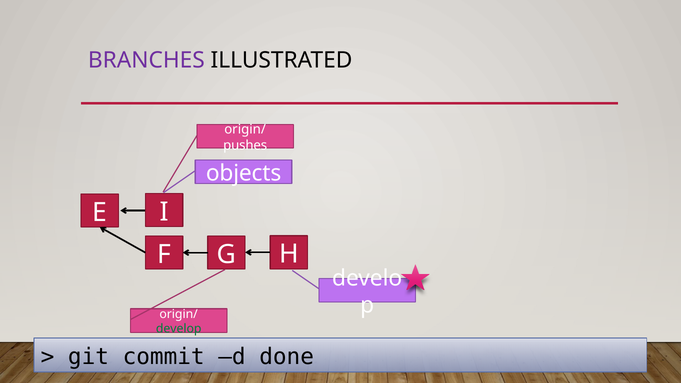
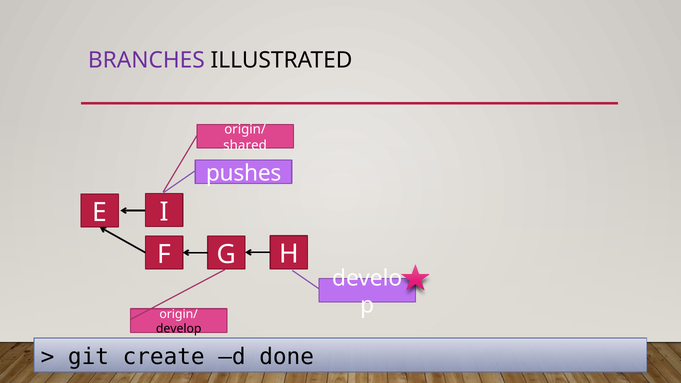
pushes: pushes -> shared (245, 145)
objects: objects -> pushes (244, 173)
develop colour: green -> black (179, 329)
commit: commit -> create (164, 357)
